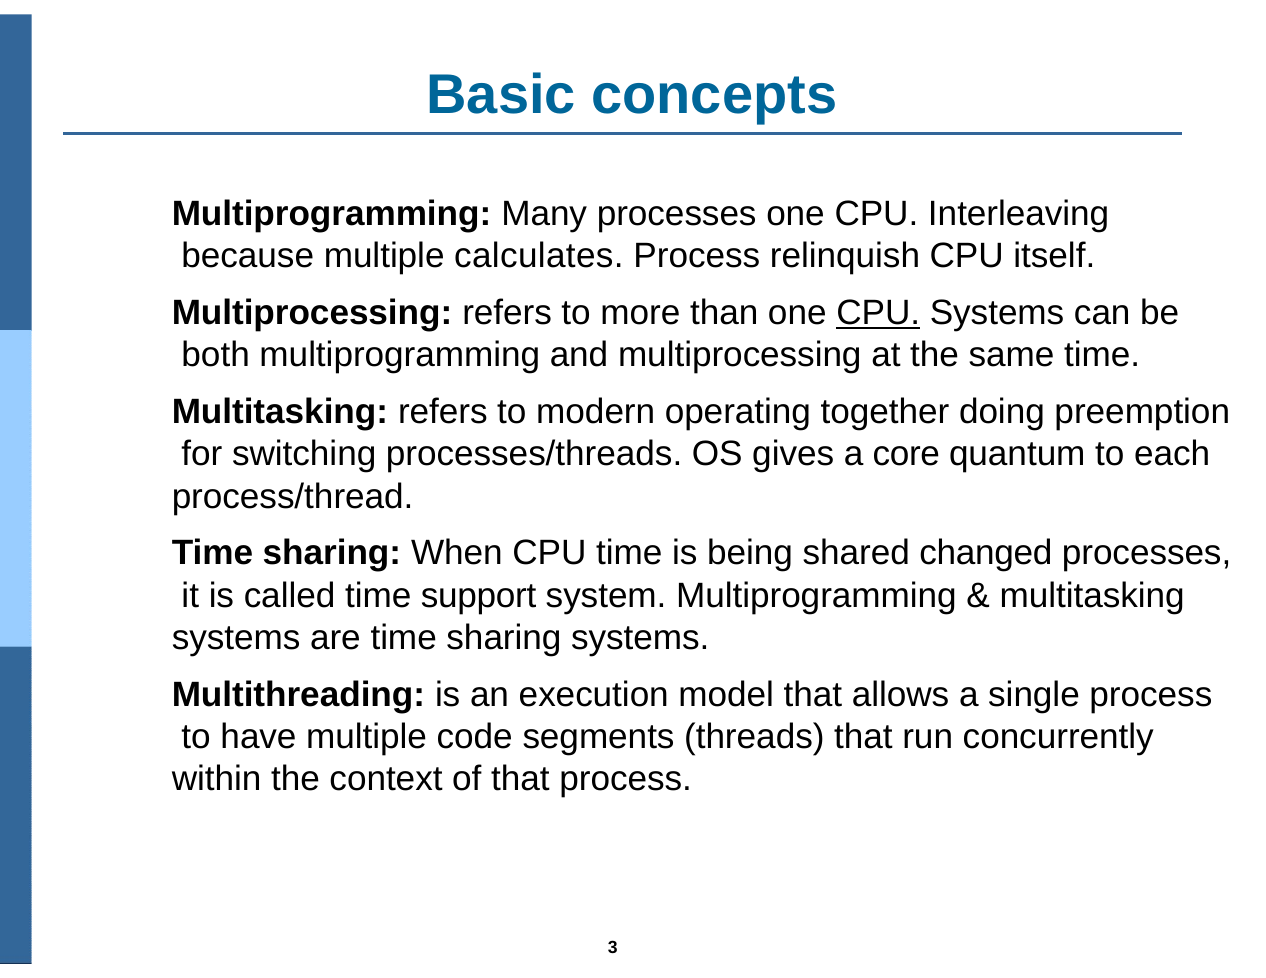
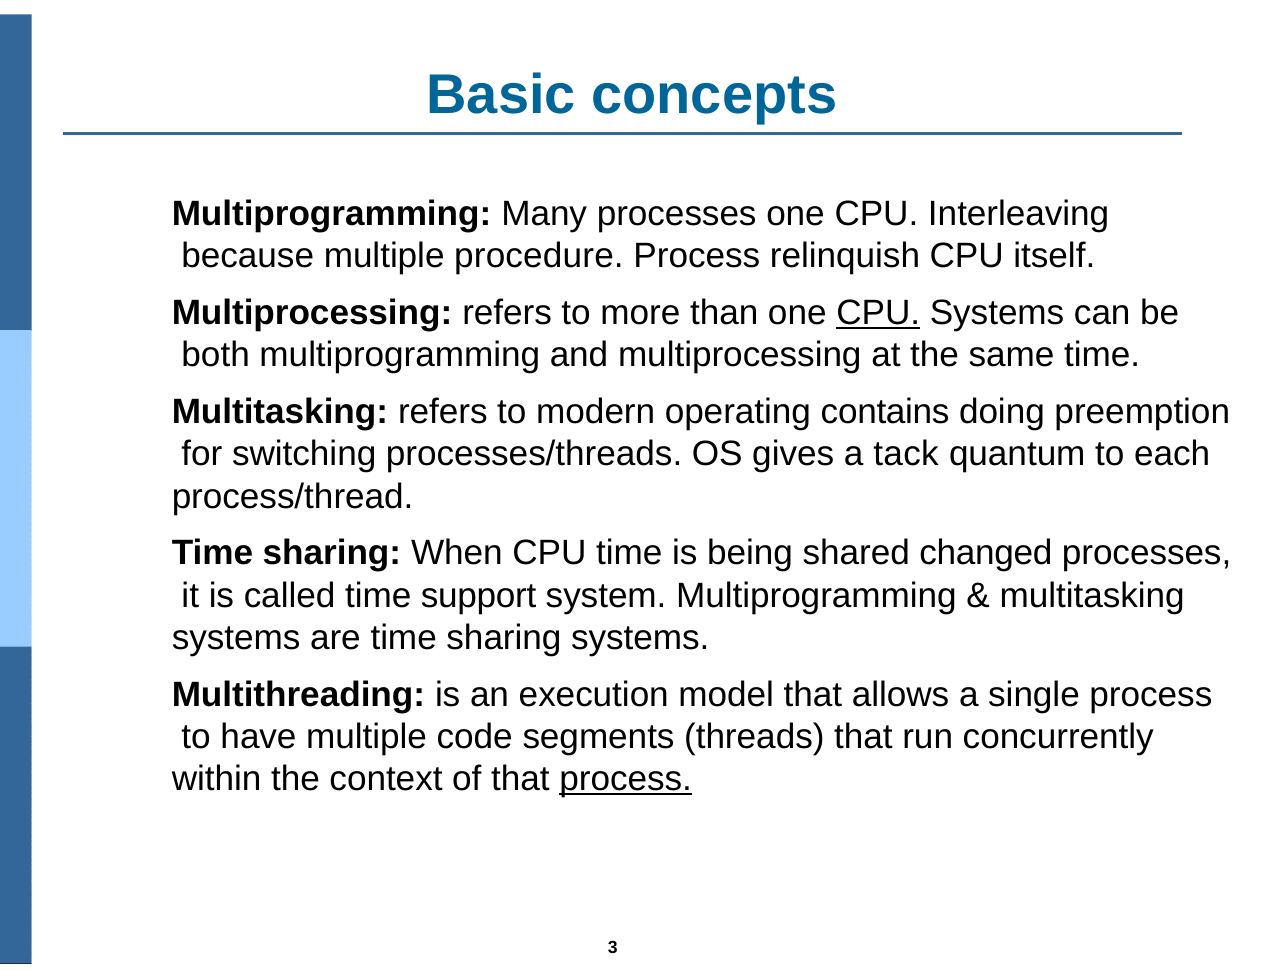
calculates: calculates -> procedure (539, 256)
together: together -> contains (885, 412)
core: core -> tack (906, 454)
process underline: none -> present (626, 779)
